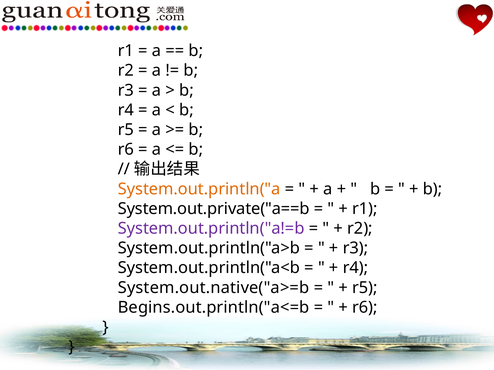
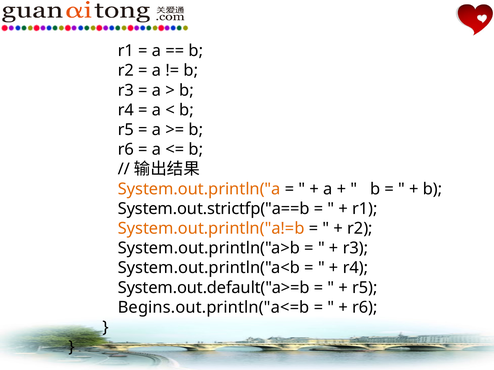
System.out.private("a==b: System.out.private("a==b -> System.out.strictfp("a==b (214, 209)
System.out.println("a!=b colour: purple -> orange (211, 229)
System.out.native("a>=b: System.out.native("a>=b -> System.out.default("a>=b (214, 288)
